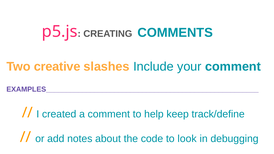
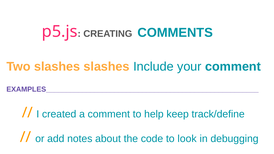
Two creative: creative -> slashes (57, 67)
